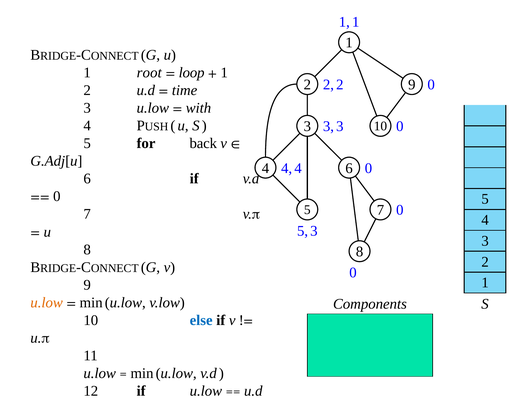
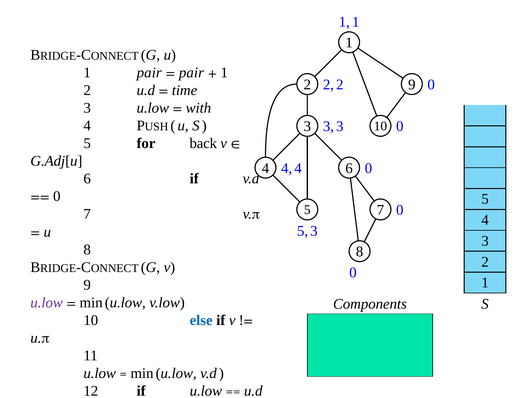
1 root: root -> pair (149, 73)
loop: loop -> pair (191, 73)
u.low colour: orange -> purple (47, 303)
